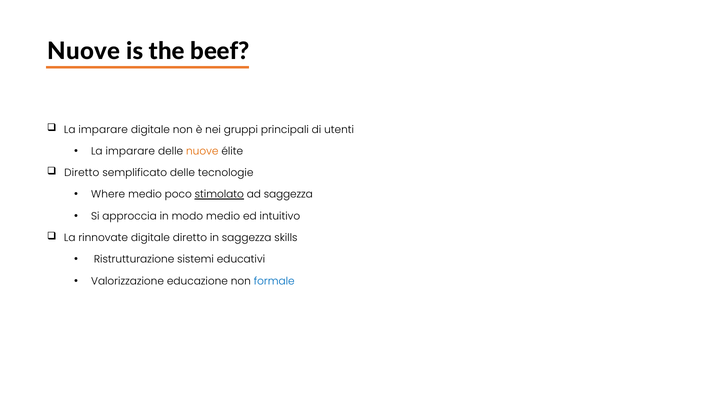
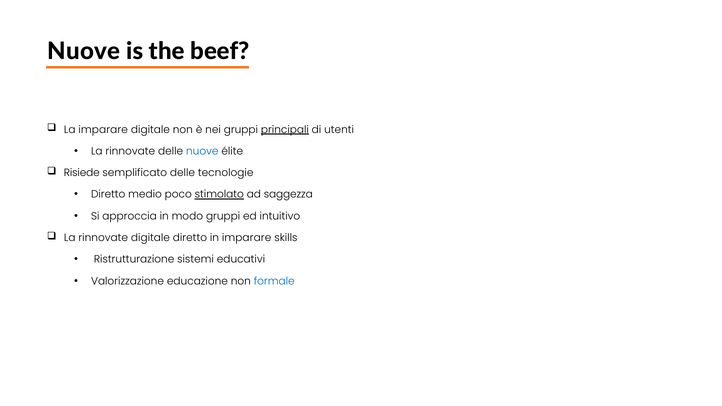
principali underline: none -> present (285, 130)
imparare: imparare -> rinnovate (130, 151)
nuove colour: orange -> blue (202, 151)
Diretto: Diretto -> Risiede (82, 173)
Where: Where -> Diretto (108, 195)
modo medio: medio -> gruppi (223, 216)
in saggezza: saggezza -> imparare (247, 238)
